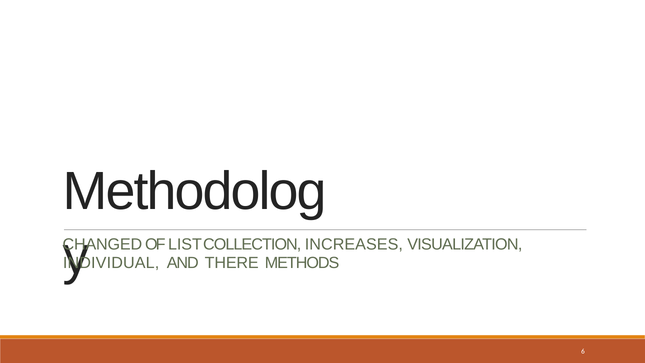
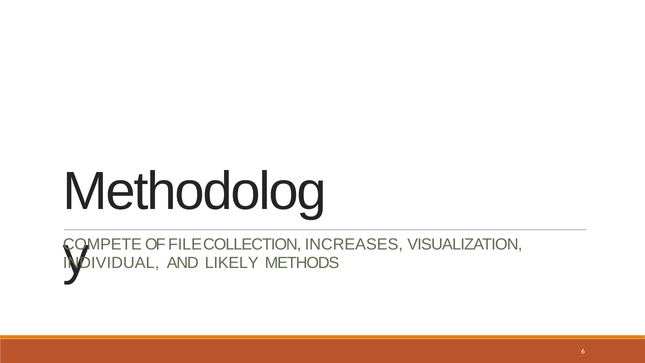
CHANGED: CHANGED -> COMPETE (102, 244)
LIST: LIST -> FILE (185, 244)
THERE: THERE -> LIKELY (232, 263)
